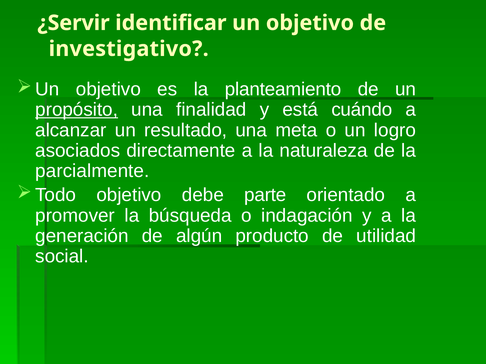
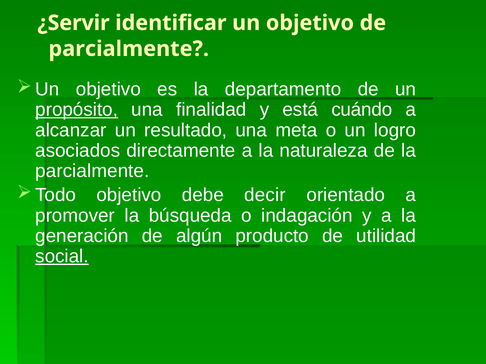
investigativo: investigativo -> parcialmente (129, 49)
planteamiento: planteamiento -> departamento (283, 89)
parte: parte -> decir (265, 195)
social underline: none -> present (62, 257)
